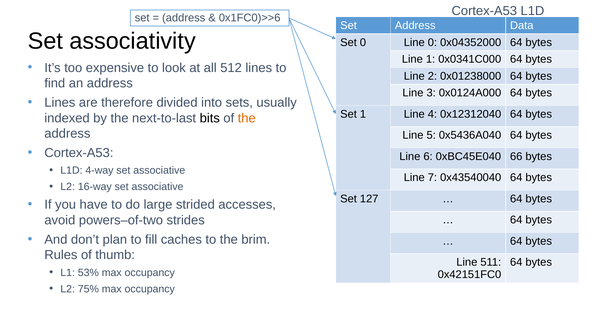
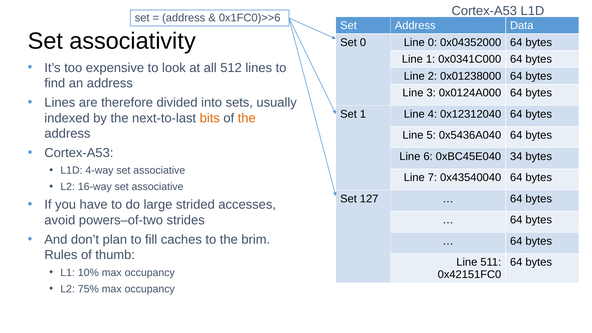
bits colour: black -> orange (210, 118)
66: 66 -> 34 (516, 156)
53%: 53% -> 10% (88, 273)
